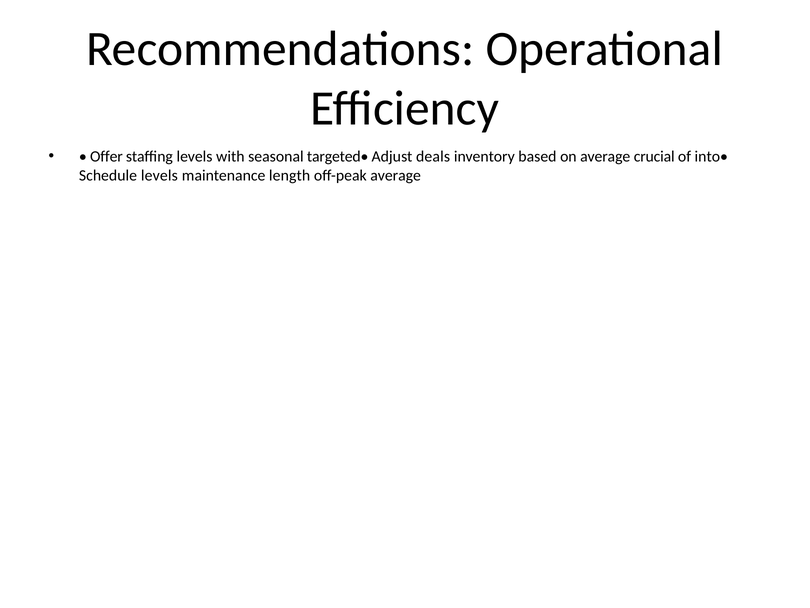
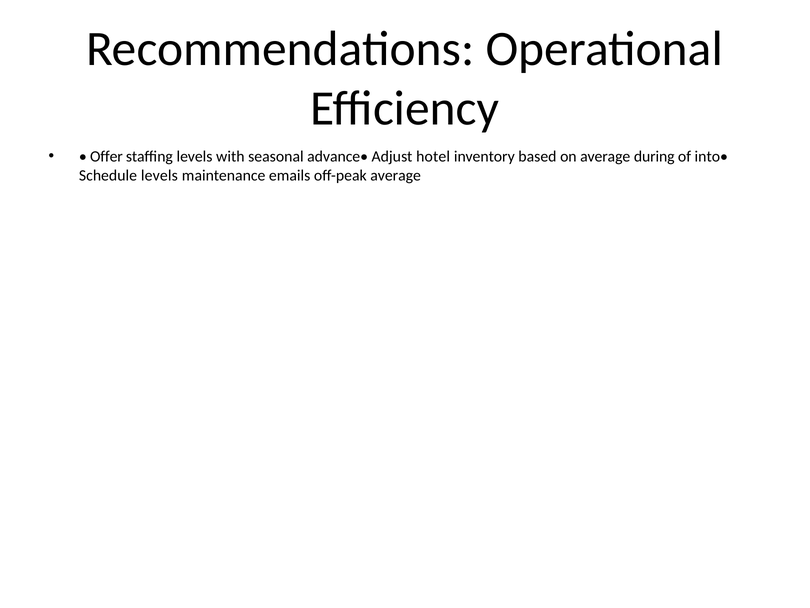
targeted•: targeted• -> advance• (338, 156)
deals: deals -> hotel (433, 156)
crucial: crucial -> during (654, 156)
length: length -> emails (290, 175)
